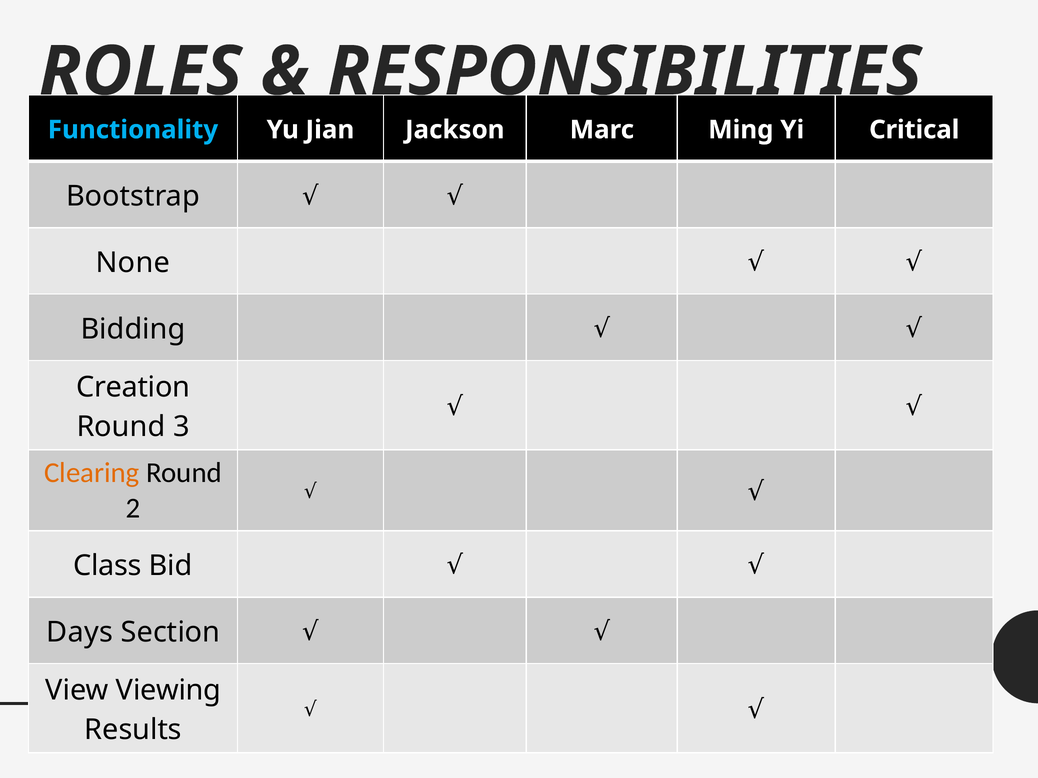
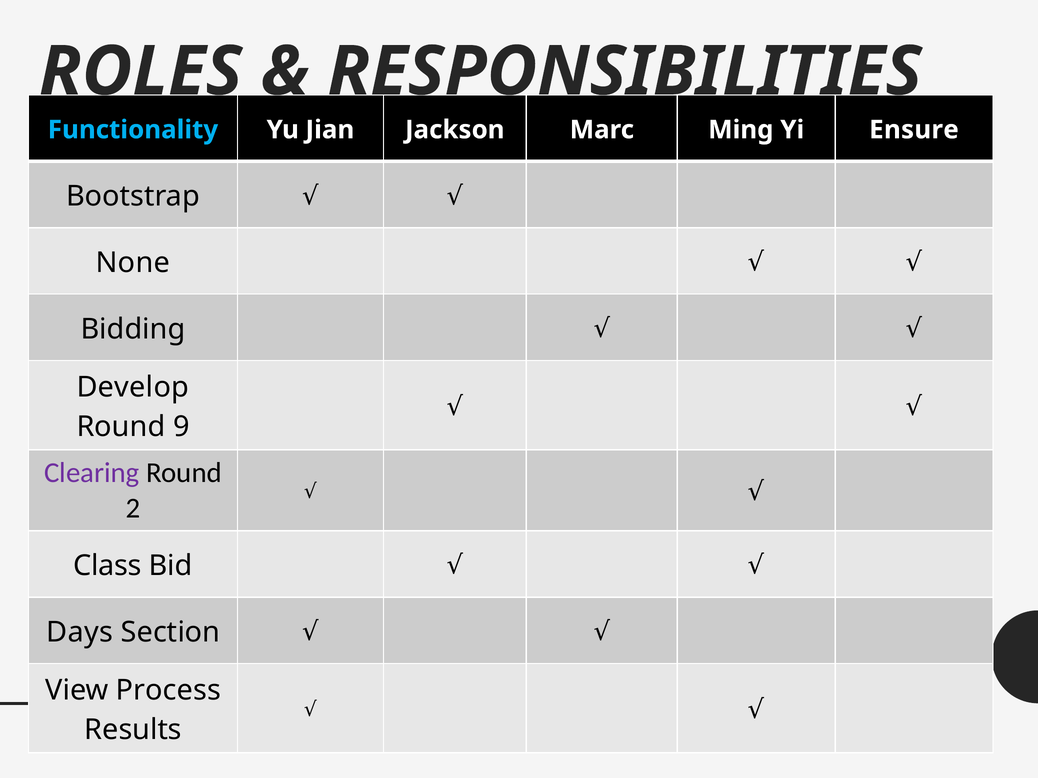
Critical: Critical -> Ensure (914, 130)
Creation: Creation -> Develop (133, 387)
3: 3 -> 9 (181, 427)
Clearing colour: orange -> purple (92, 473)
Viewing: Viewing -> Process (168, 691)
